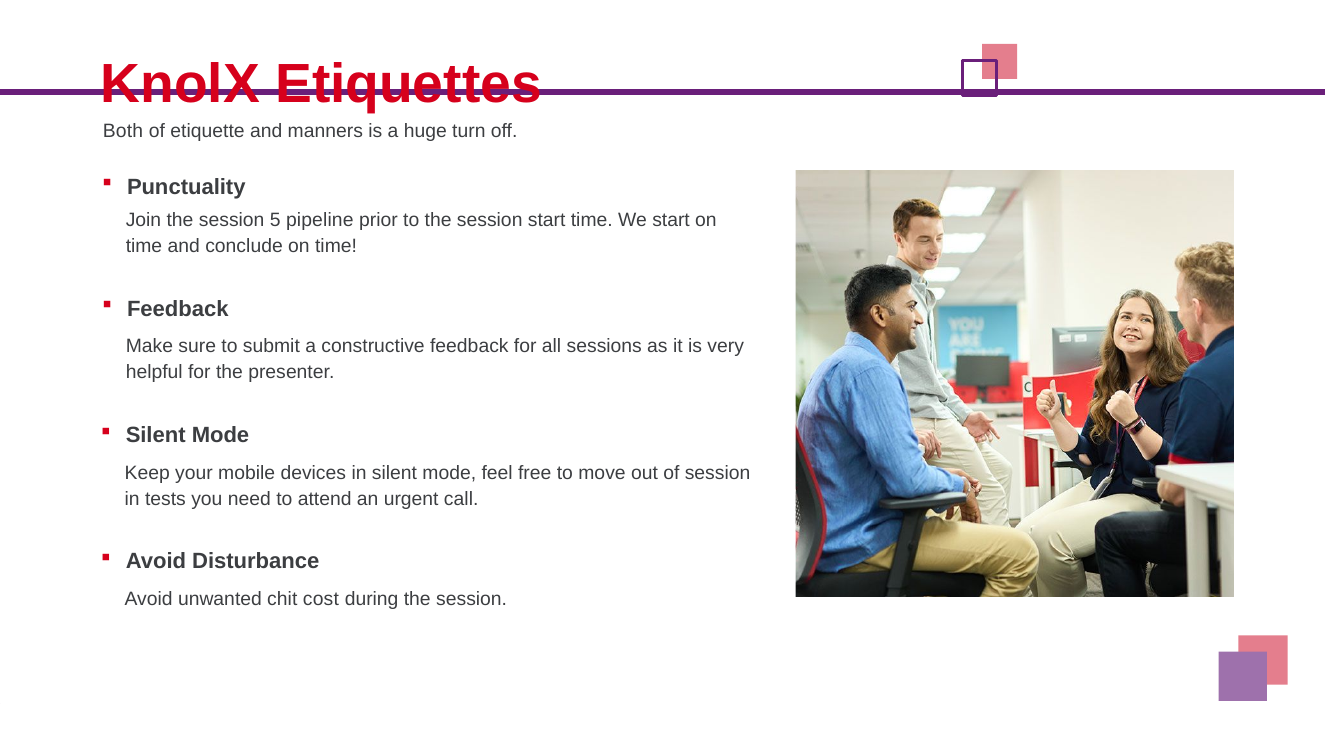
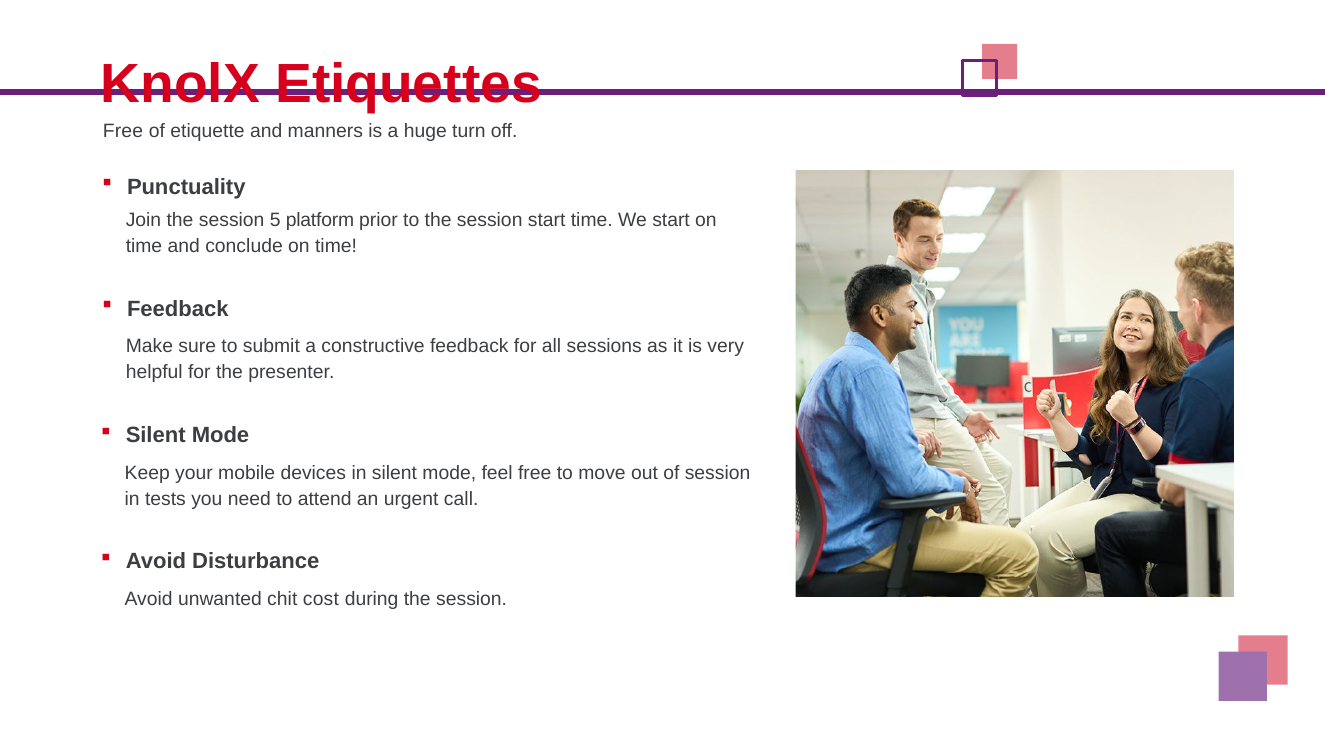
Both: Both -> Free (123, 131)
pipeline: pipeline -> platform (320, 220)
